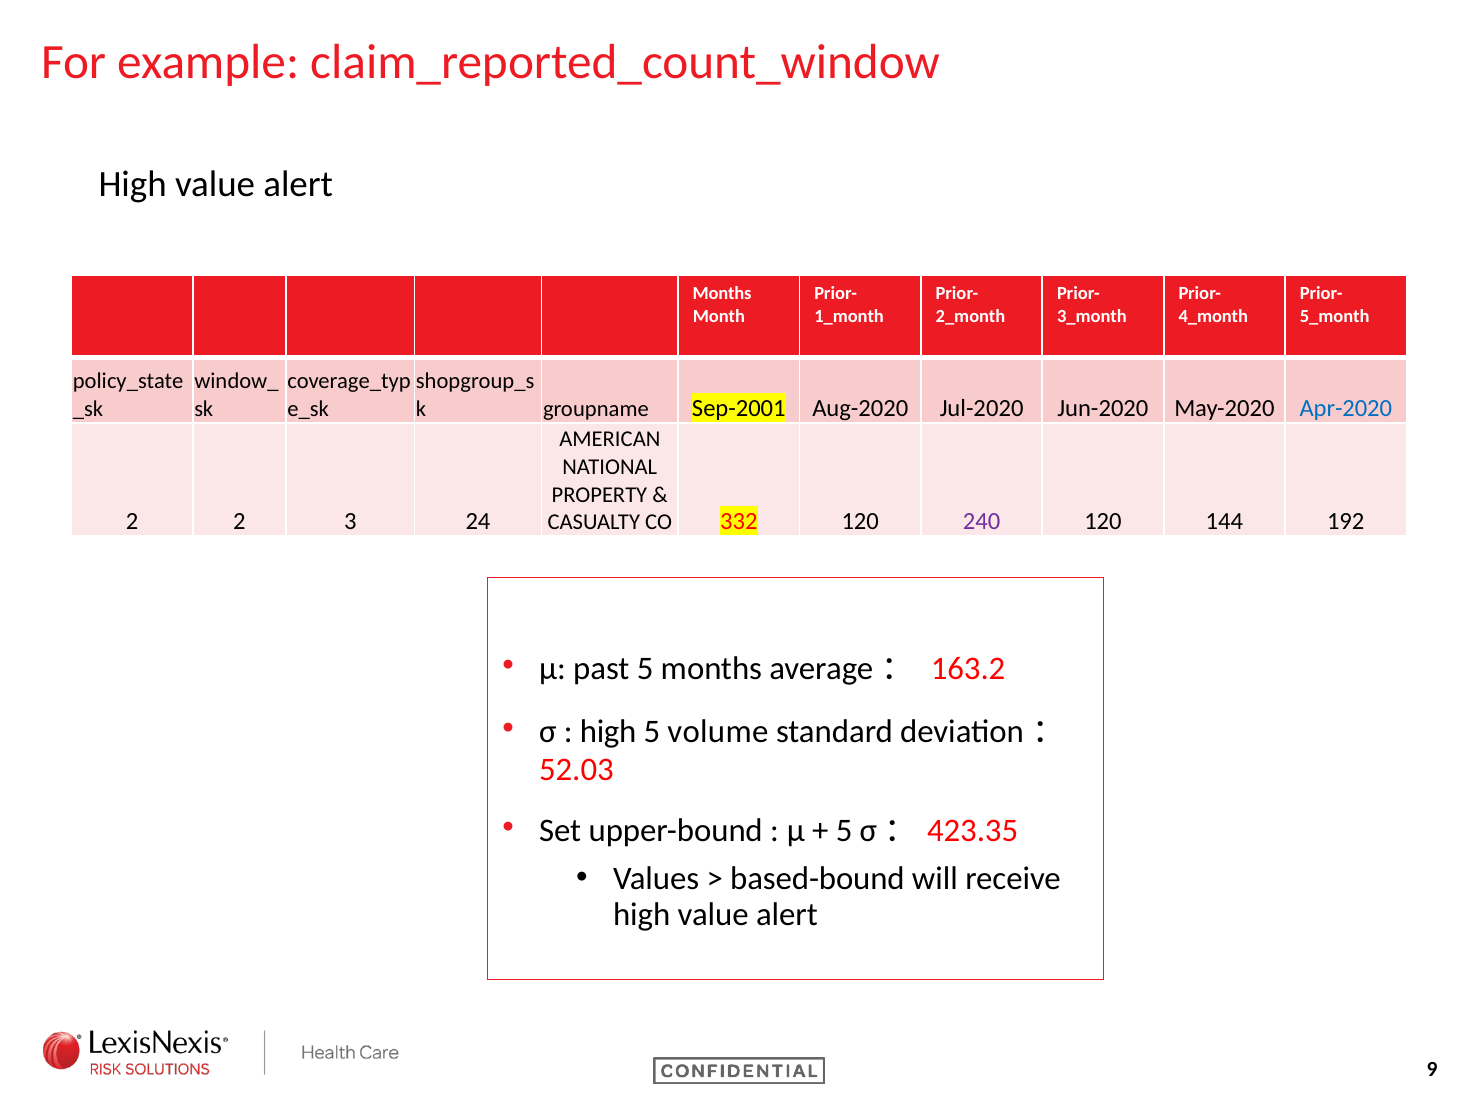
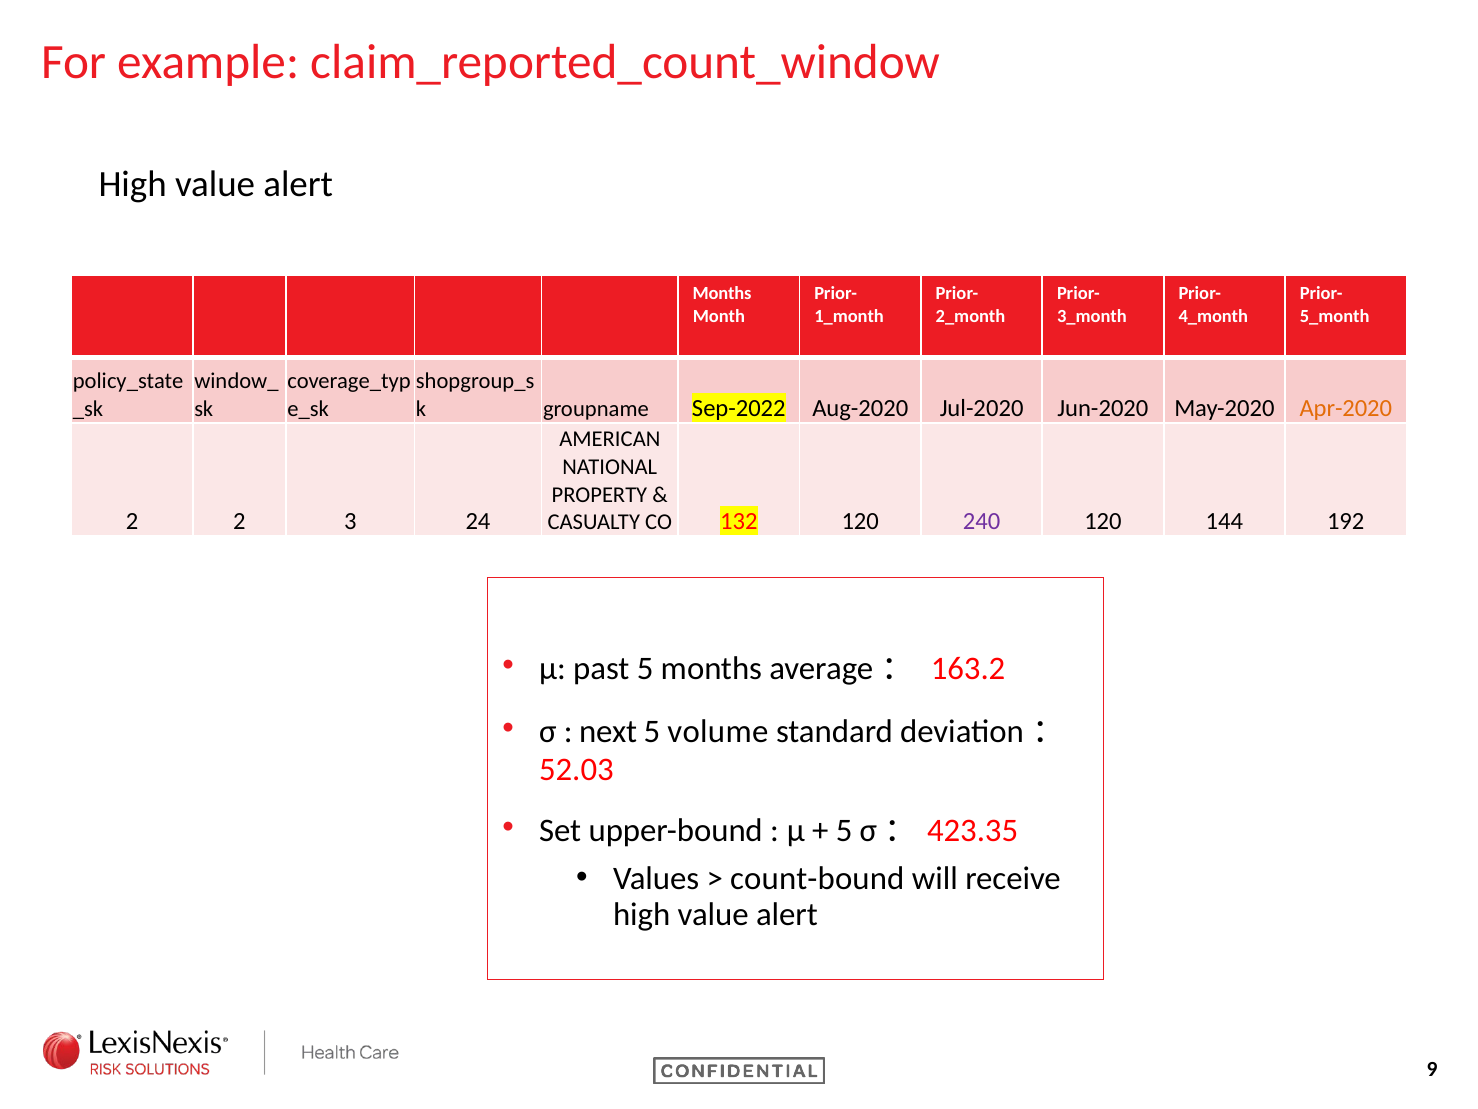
Sep-2001: Sep-2001 -> Sep-2022 (739, 408)
Apr-2020 colour: blue -> orange (1346, 408)
332: 332 -> 132 (739, 521)
high: high -> next (608, 731)
based-bound: based-bound -> count-bound (817, 878)
